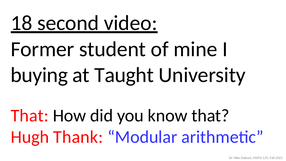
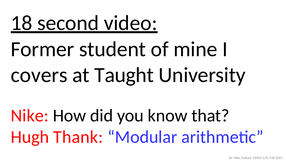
buying: buying -> covers (39, 75)
That: That -> Nike (30, 115)
